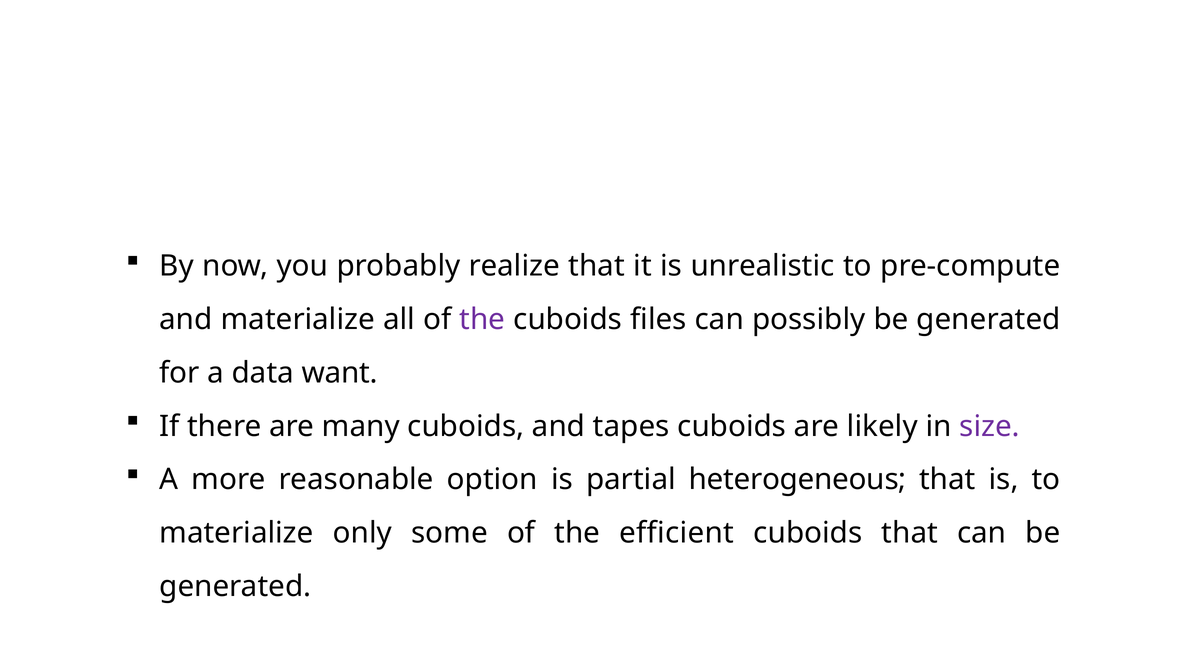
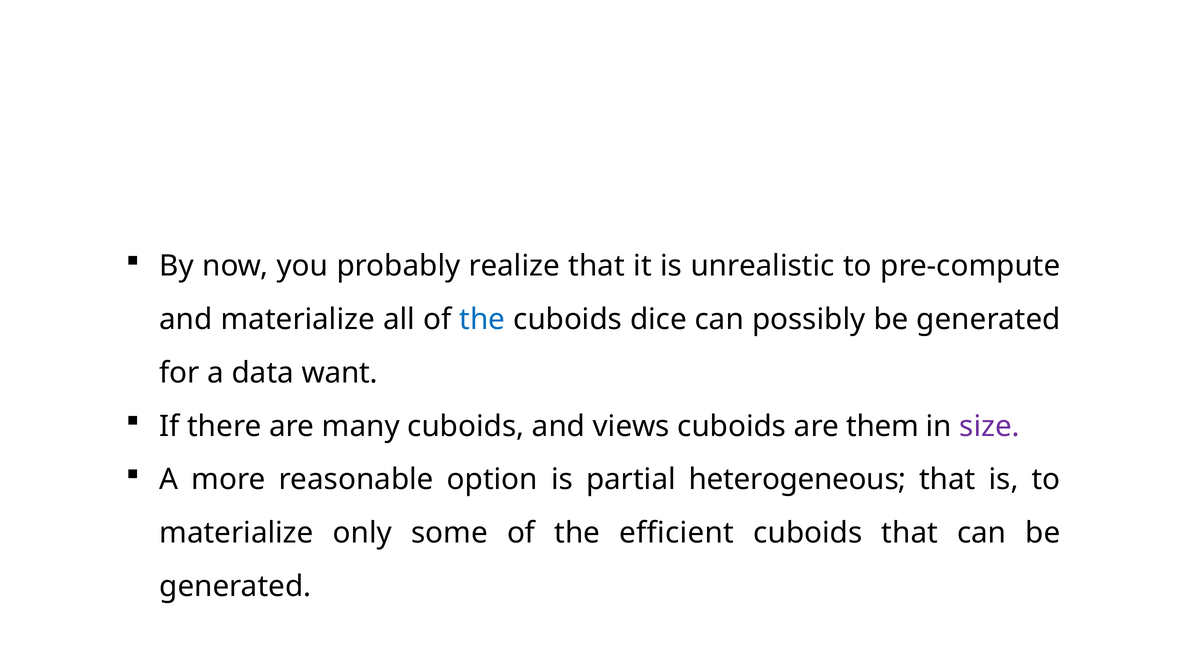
the colour: purple -> blue (482, 320)
files: files -> dice (659, 320)
tapes: tapes -> views (631, 427)
likely: likely -> them (883, 427)
